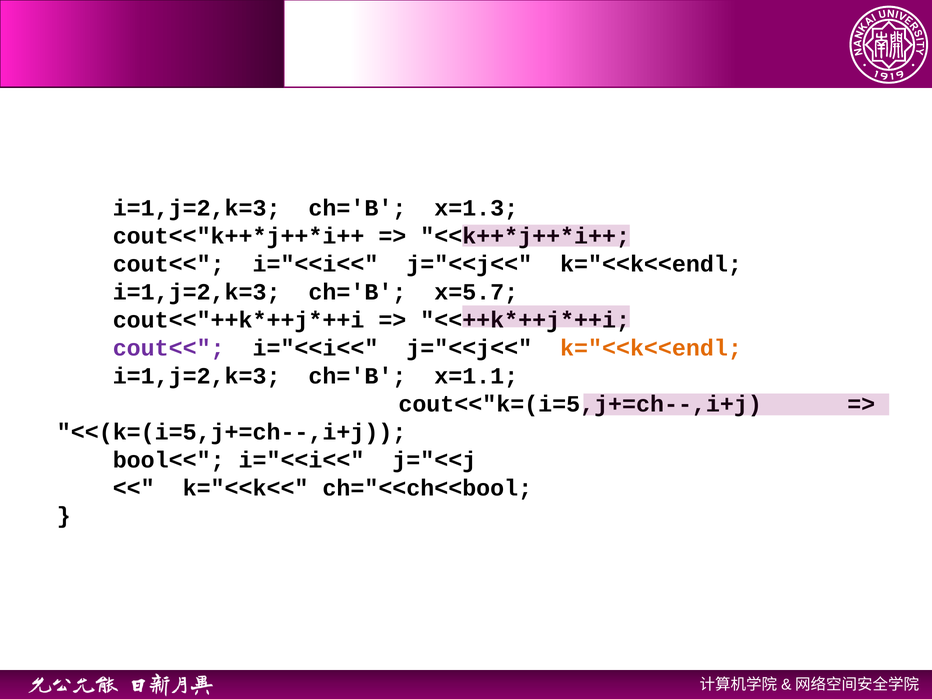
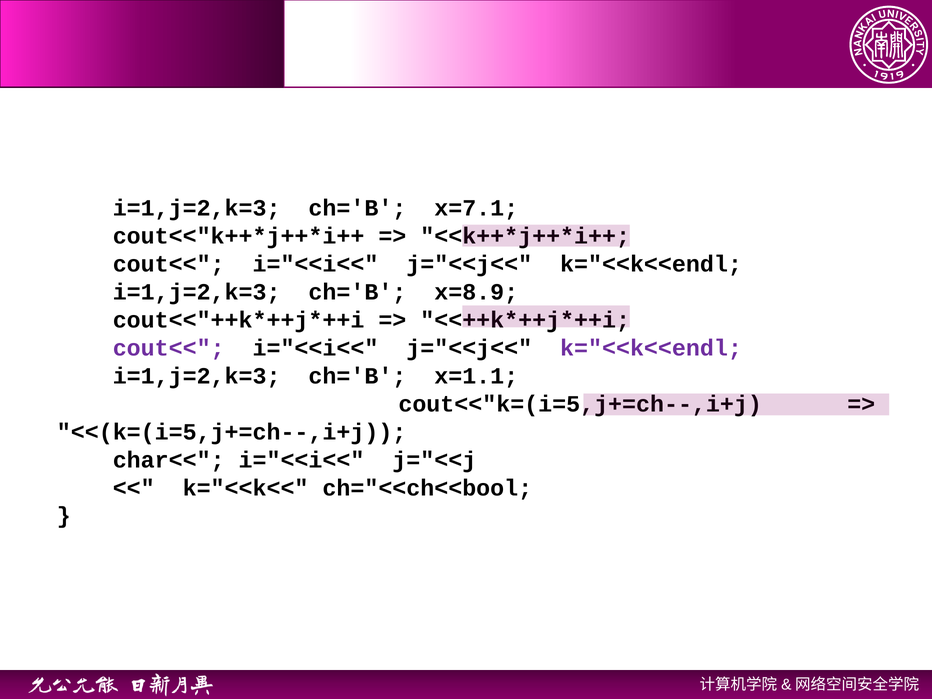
x=1.3: x=1.3 -> x=7.1 (476, 208)
x=5.7: x=5.7 -> x=8.9 (476, 292)
k="<<k<<endl colour: orange -> purple (651, 348)
bool<<: bool<< -> char<< (169, 460)
